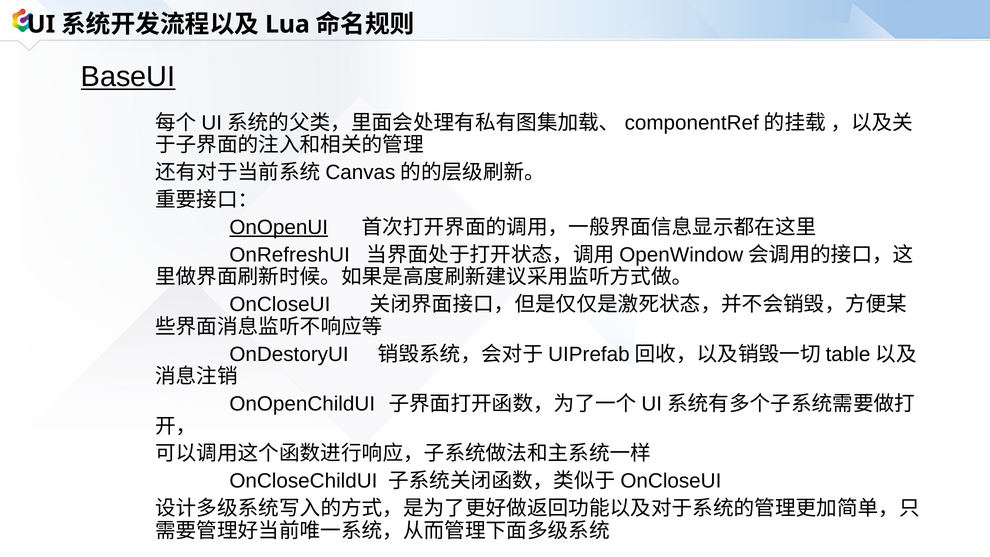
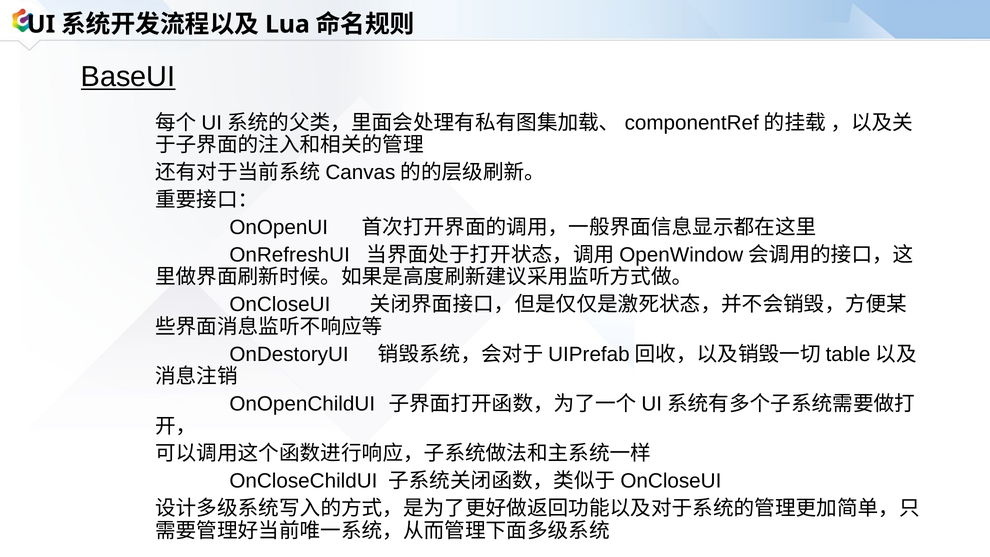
OnOpenUI underline: present -> none (279, 227)
